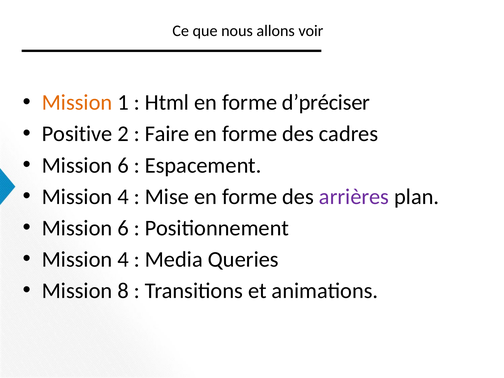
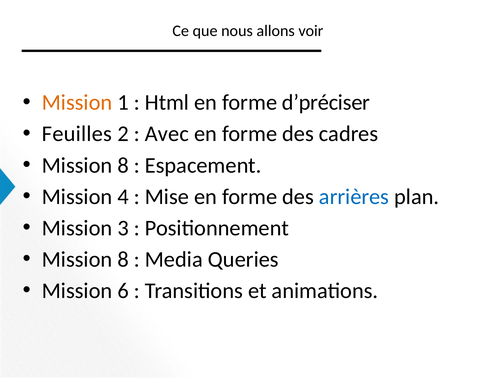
Positive: Positive -> Feuilles (77, 134)
Faire: Faire -> Avec (167, 134)
6: 6 -> 8 (123, 165)
arrières colour: purple -> blue (354, 197)
6: 6 -> 3 (123, 228)
4: 4 -> 8 (123, 259)
8: 8 -> 6 (123, 291)
